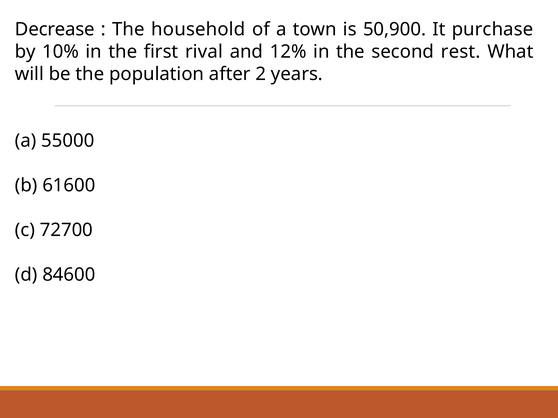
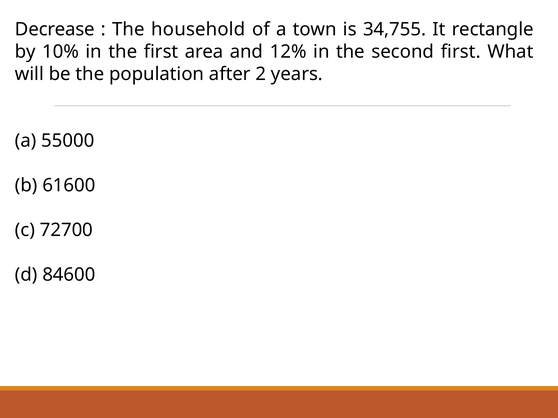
50,900: 50,900 -> 34,755 (395, 29)
purchase: purchase -> rectangle (493, 29)
rival: rival -> area (204, 52)
second rest: rest -> first (461, 52)
